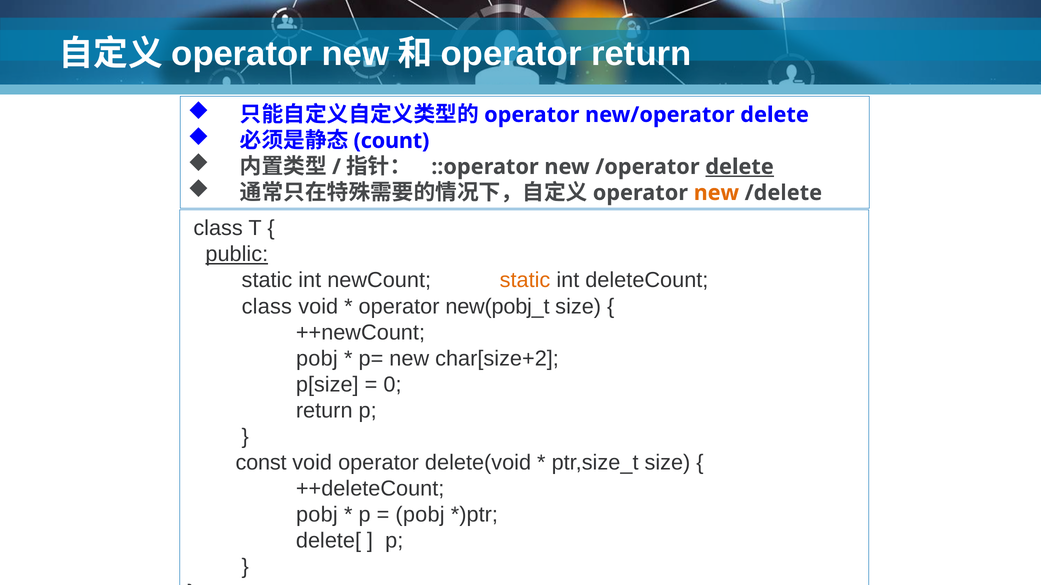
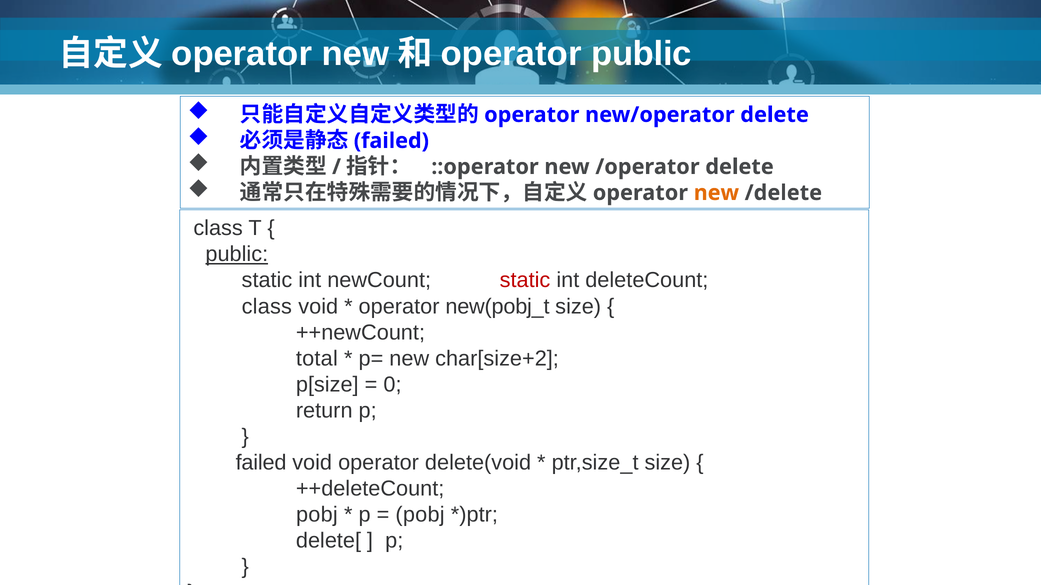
operator return: return -> public (641, 54)
count: count -> failed (391, 141)
delete underline: present -> none (740, 167)
static colour: orange -> red (525, 281)
pobj: pobj -> total (317, 359)
const: const -> failed (261, 463)
